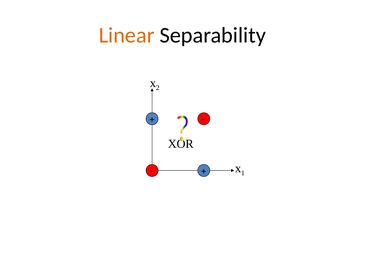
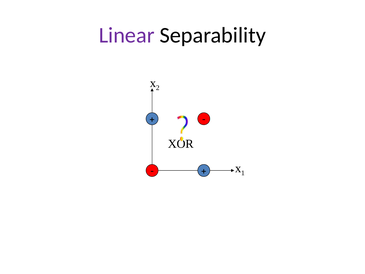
Linear colour: orange -> purple (127, 35)
